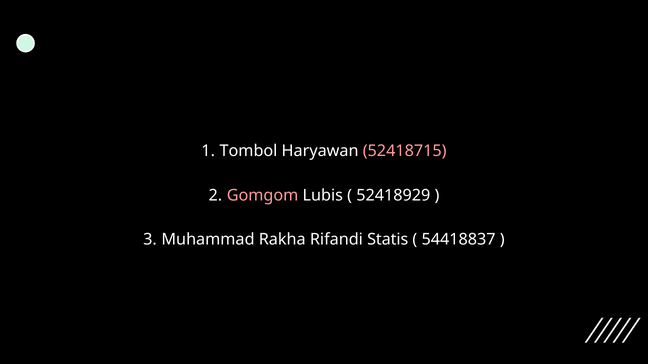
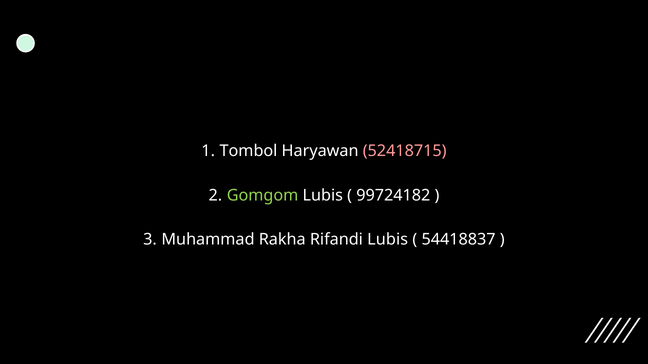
Gomgom colour: pink -> light green (263, 196)
52418929: 52418929 -> 99724182 (393, 196)
Rifandi Statis: Statis -> Lubis (388, 240)
